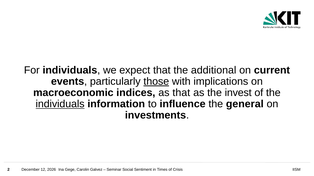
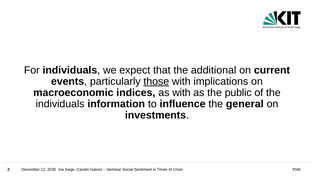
as that: that -> with (181, 93)
invest: invest -> public (238, 93)
individuals underline: present -> none (60, 104)
